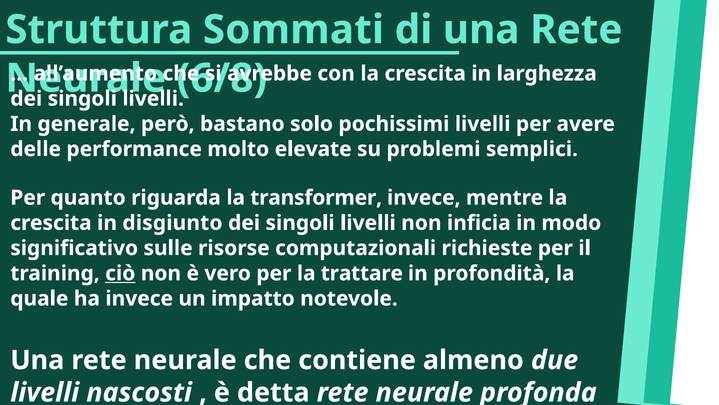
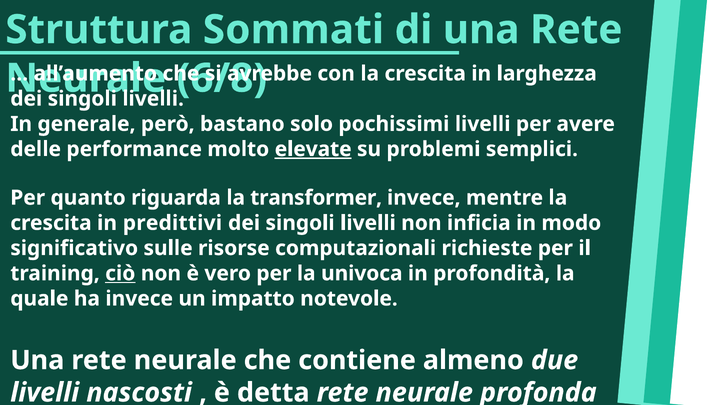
elevate underline: none -> present (313, 149)
disgiunto: disgiunto -> predittivi (172, 223)
trattare: trattare -> univoca (362, 273)
